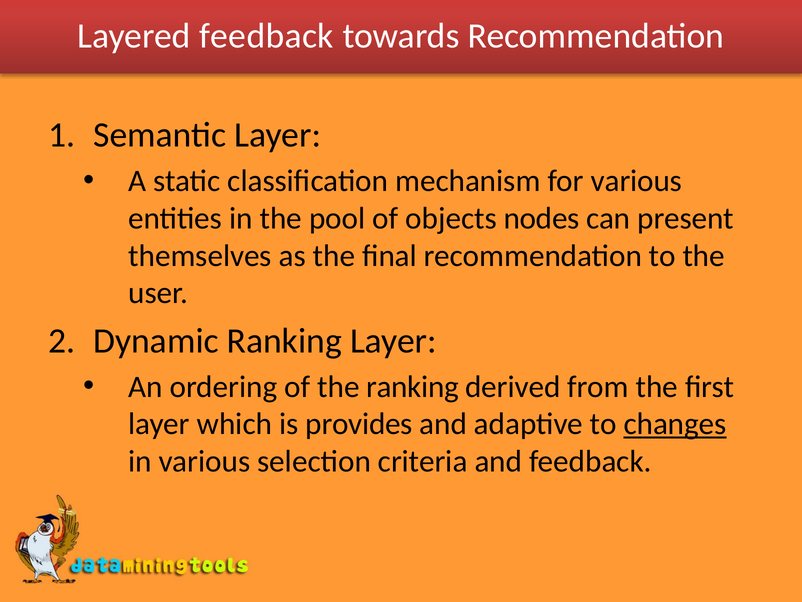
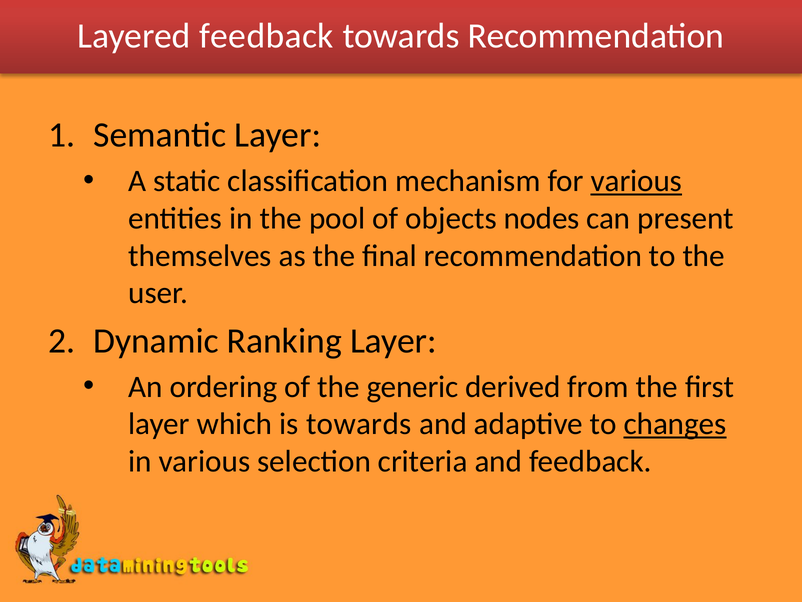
various underline: none -> present (636, 181)
the ranking: ranking -> generic (412, 386)
is provides: provides -> towards (359, 424)
